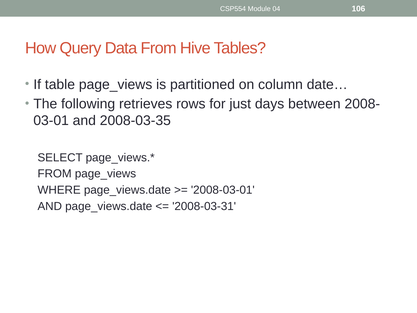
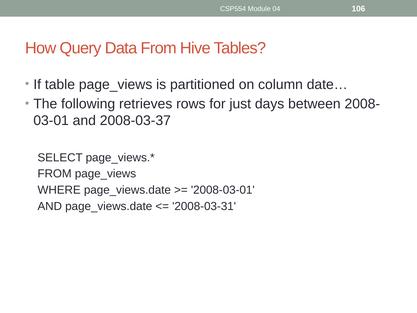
2008-03-35: 2008-03-35 -> 2008-03-37 (135, 121)
